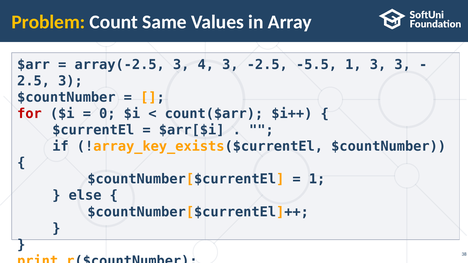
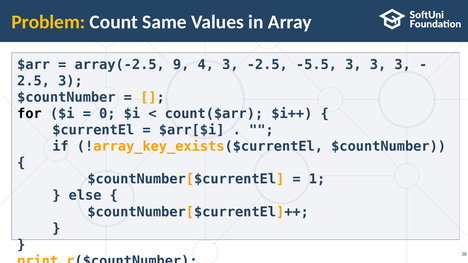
array(-2.5 3: 3 -> 9 (181, 65)
-5.5 1: 1 -> 3 (353, 65)
for colour: red -> black (29, 114)
